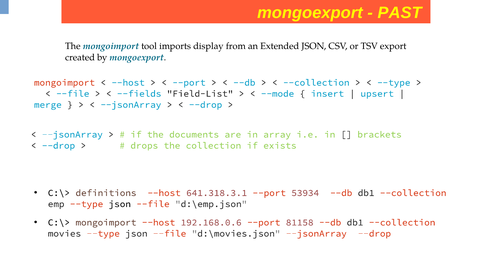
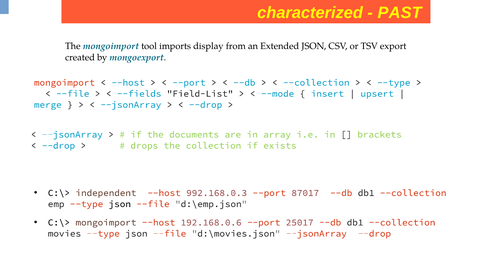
mongoexport: mongoexport -> characterized (310, 13)
definitions: definitions -> independent (106, 193)
641.318.3.1: 641.318.3.1 -> 992.168.0.3 (217, 193)
53934: 53934 -> 87017 (305, 193)
81158: 81158 -> 25017 (300, 222)
